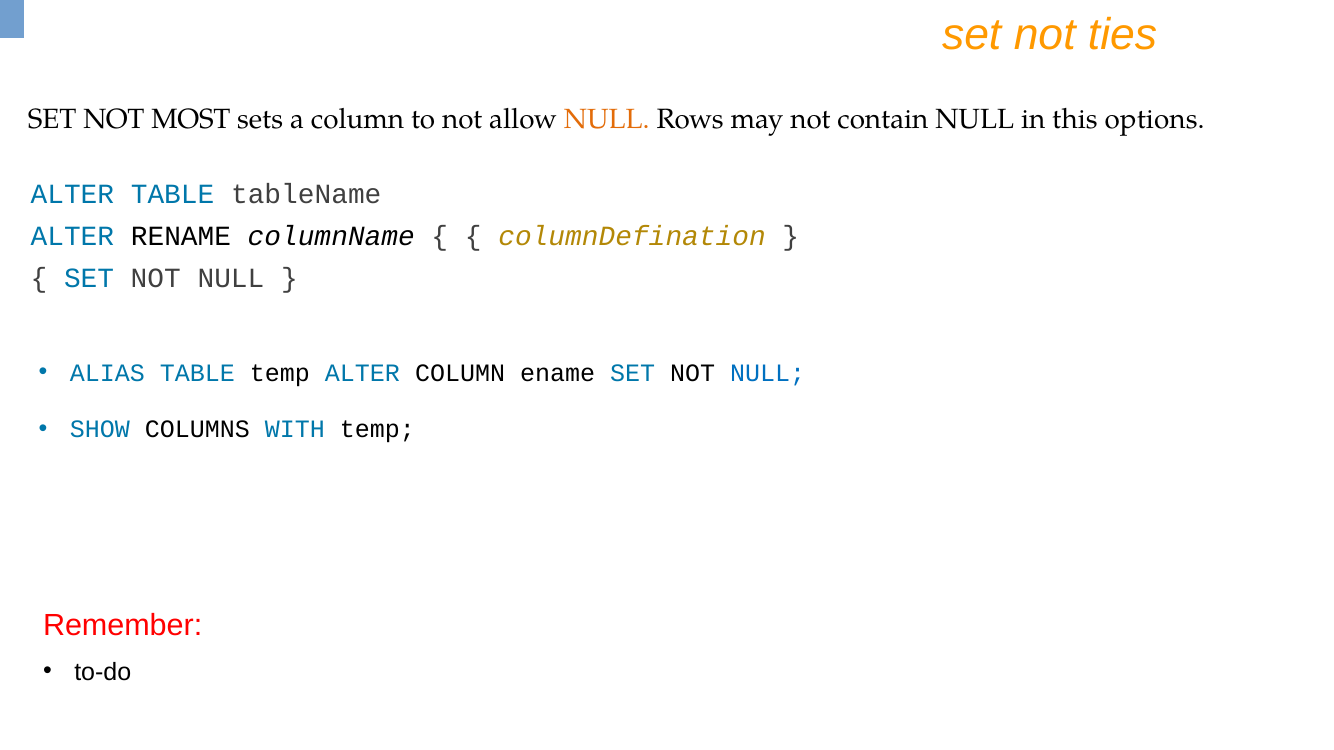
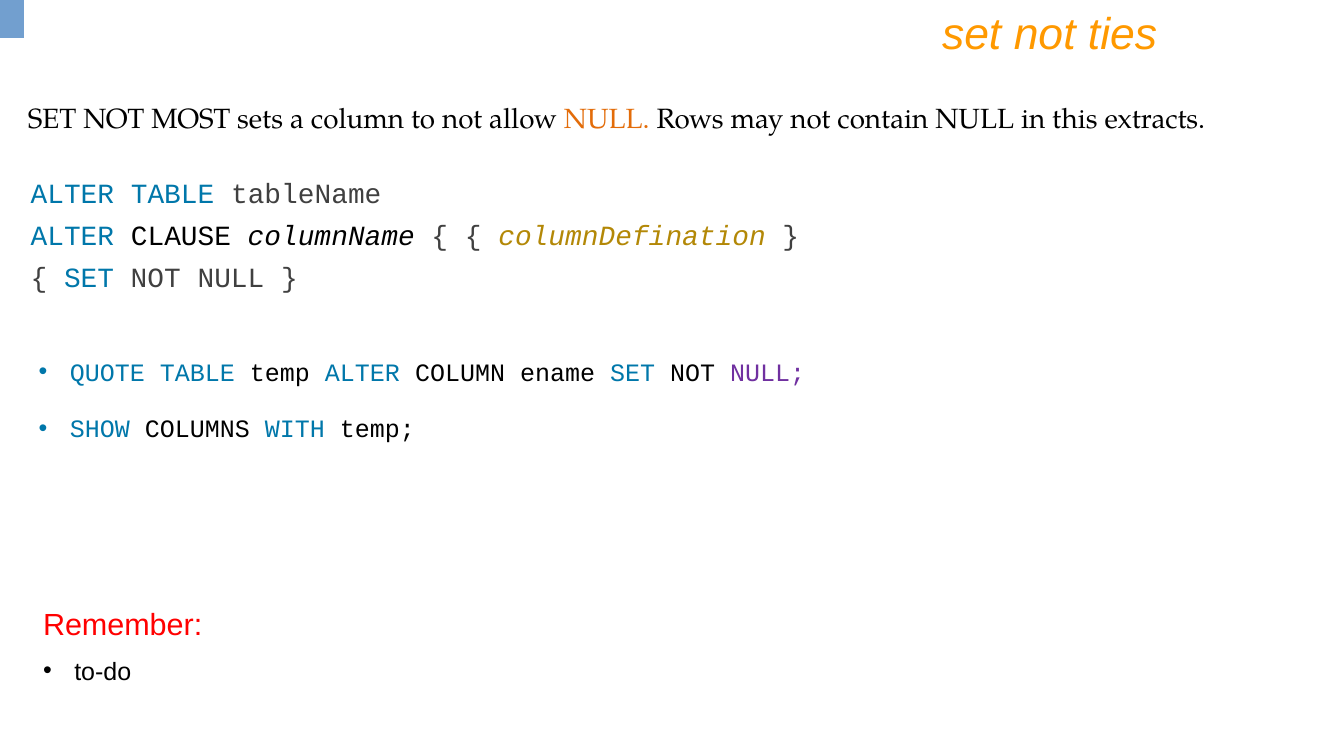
options: options -> extracts (1155, 119)
RENAME: RENAME -> CLAUSE (181, 236)
ALIAS: ALIAS -> QUOTE (107, 373)
NULL colour: blue -> purple (768, 373)
